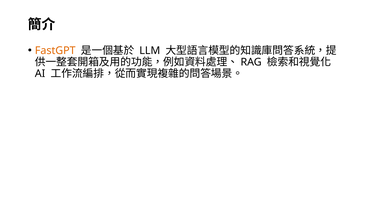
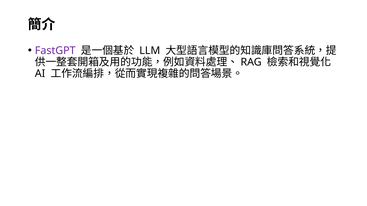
FastGPT colour: orange -> purple (55, 51)
